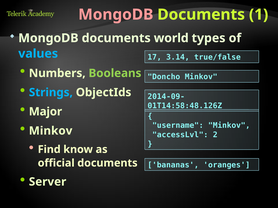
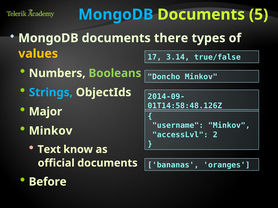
MongoDB colour: pink -> light blue (116, 15)
1: 1 -> 5 (259, 15)
world: world -> there (171, 38)
values colour: light blue -> yellow (38, 54)
Find: Find -> Text (49, 150)
Server: Server -> Before (48, 182)
